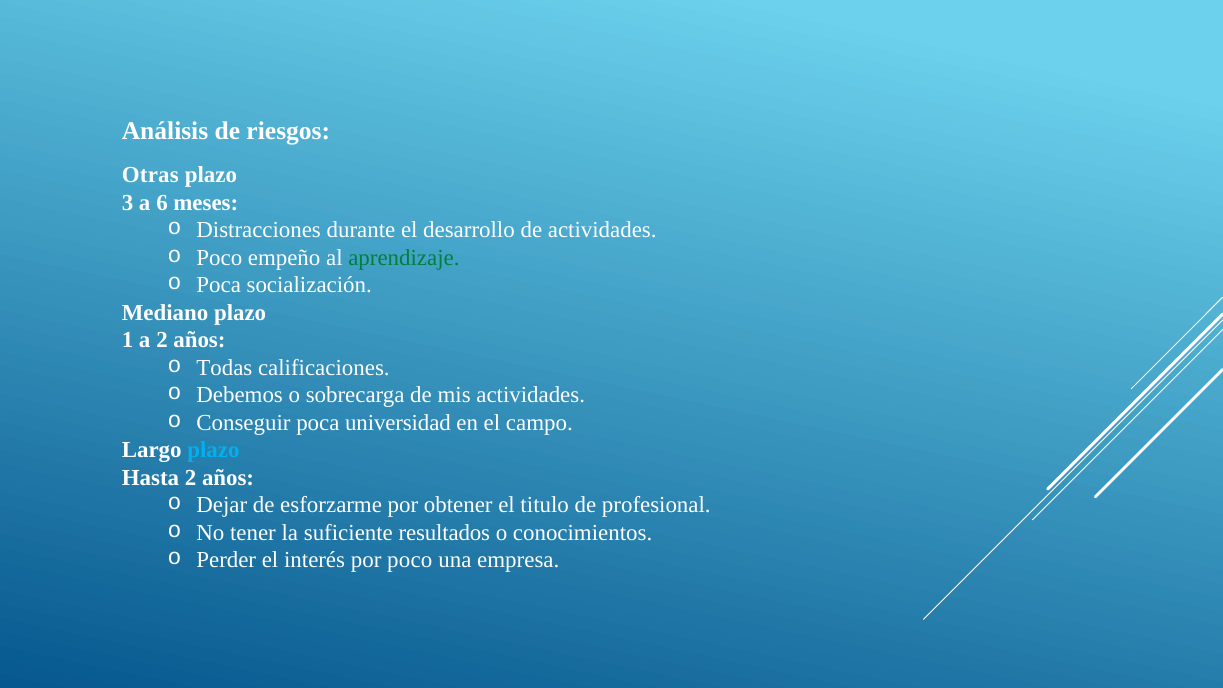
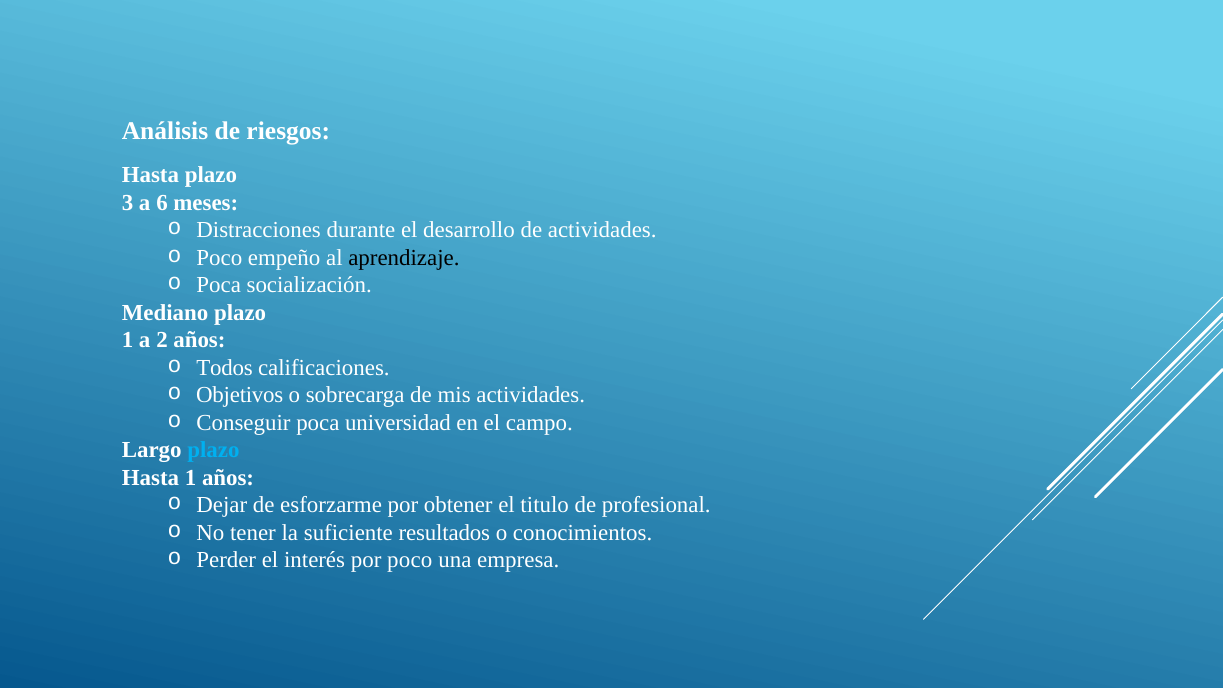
Otras: Otras -> Hasta (150, 175)
aprendizaje colour: green -> black (404, 258)
Todas: Todas -> Todos (225, 368)
Debemos: Debemos -> Objetivos (240, 395)
Hasta 2: 2 -> 1 (191, 478)
